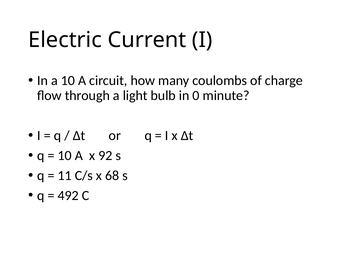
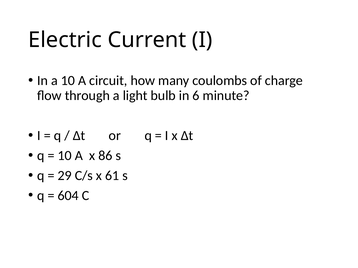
0: 0 -> 6 (196, 96)
92: 92 -> 86 (105, 156)
11: 11 -> 29 (65, 176)
68: 68 -> 61 (112, 176)
492: 492 -> 604 (68, 196)
